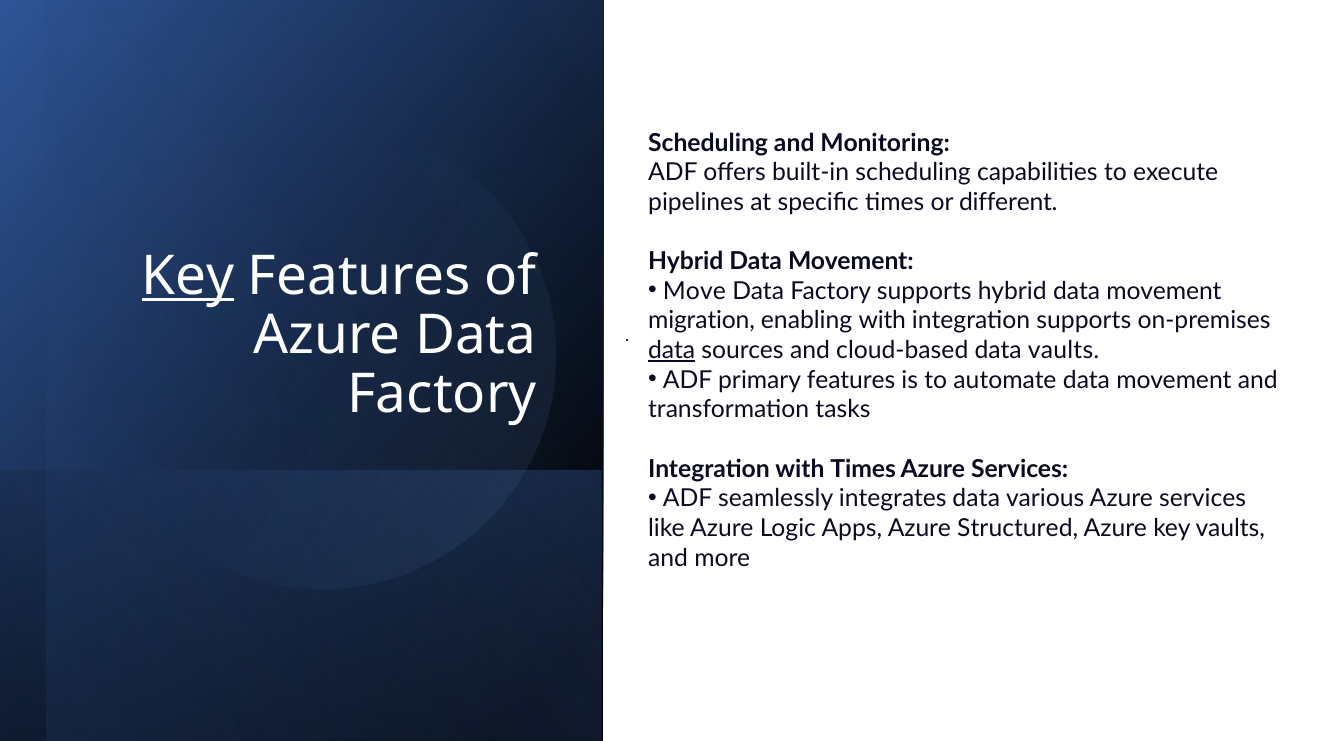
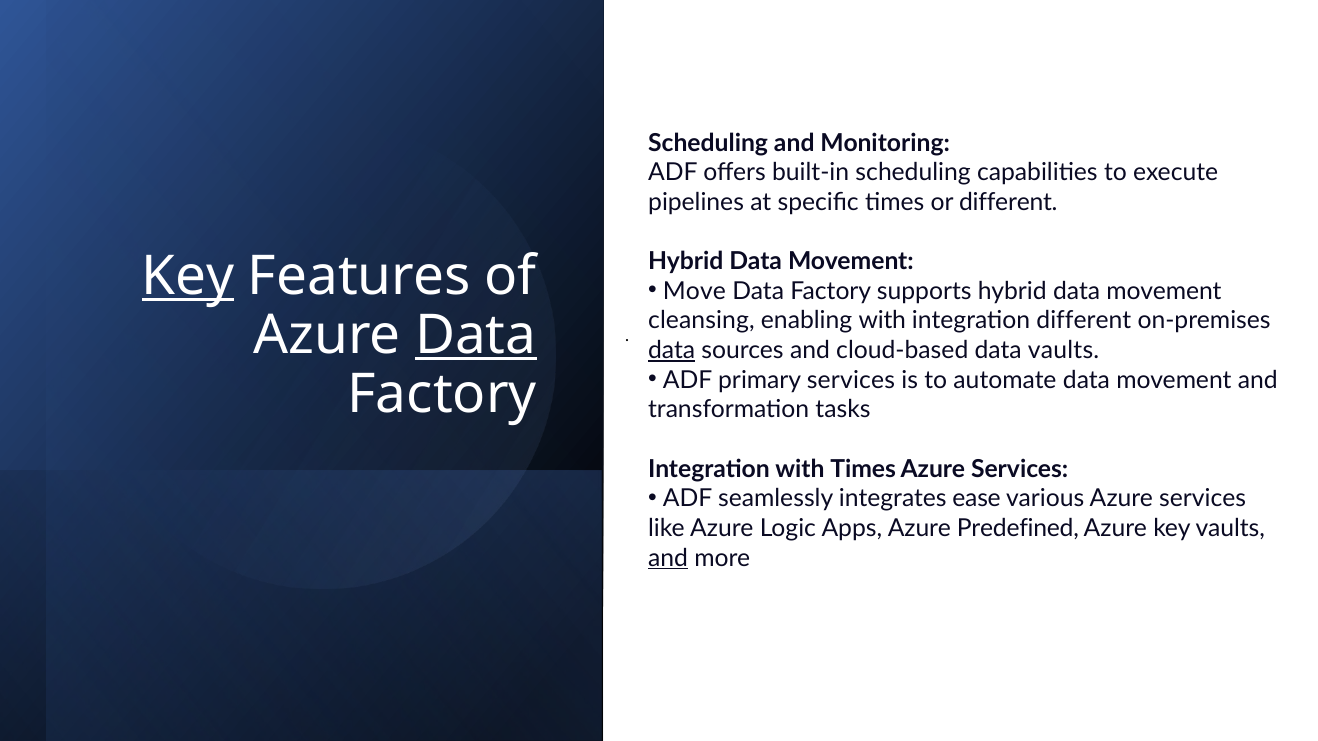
migration: migration -> cleansing (701, 321)
integration supports: supports -> different (1084, 321)
Data underline: none -> present (476, 335)
primary features: features -> services (851, 380)
integrates data: data -> ease (977, 499)
Structured: Structured -> Predefined (1018, 529)
and underline: none -> present (668, 558)
